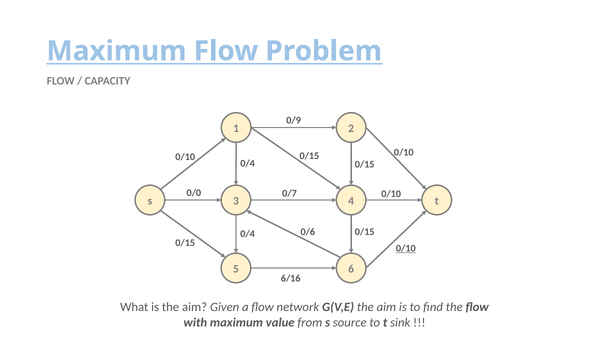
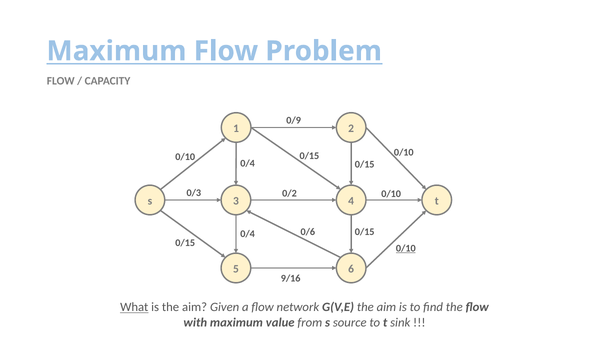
0/0: 0/0 -> 0/3 (194, 193)
0/7: 0/7 -> 0/2 (290, 194)
6/16: 6/16 -> 9/16 (291, 279)
What underline: none -> present (134, 308)
